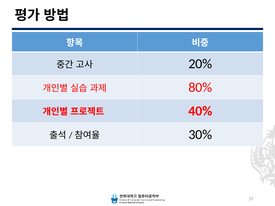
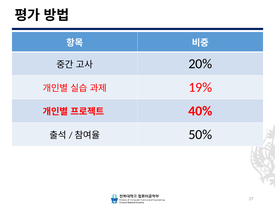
80%: 80% -> 19% (200, 88)
30%: 30% -> 50% (200, 135)
